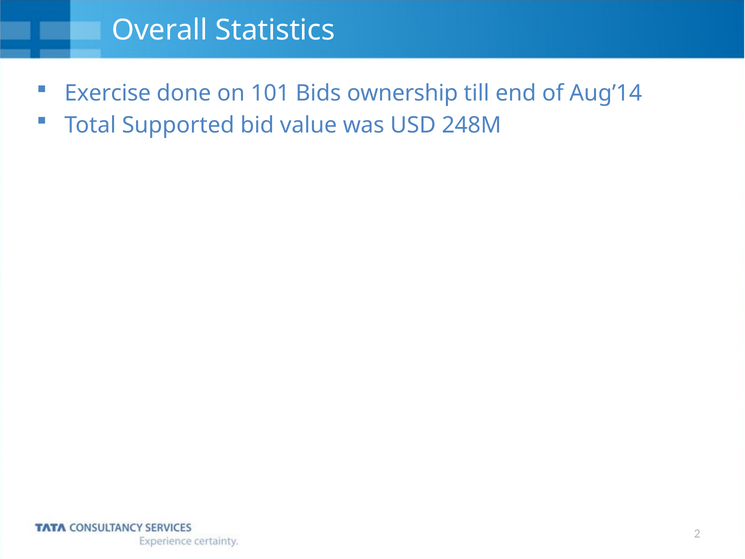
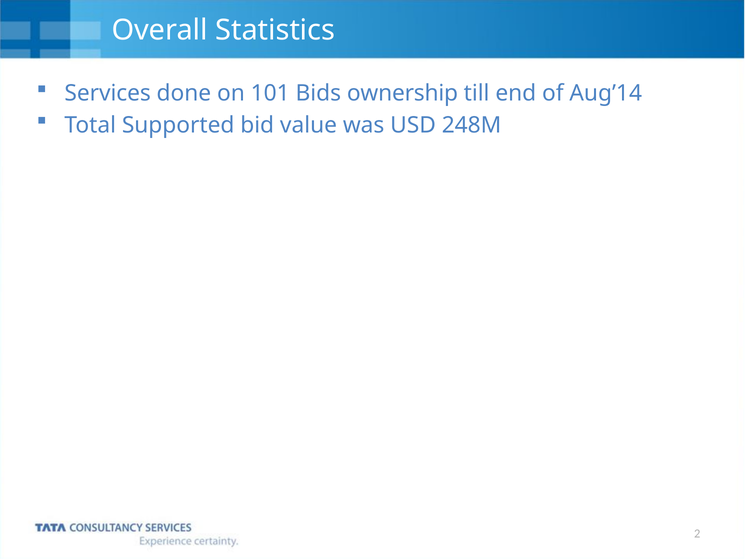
Exercise: Exercise -> Services (108, 93)
